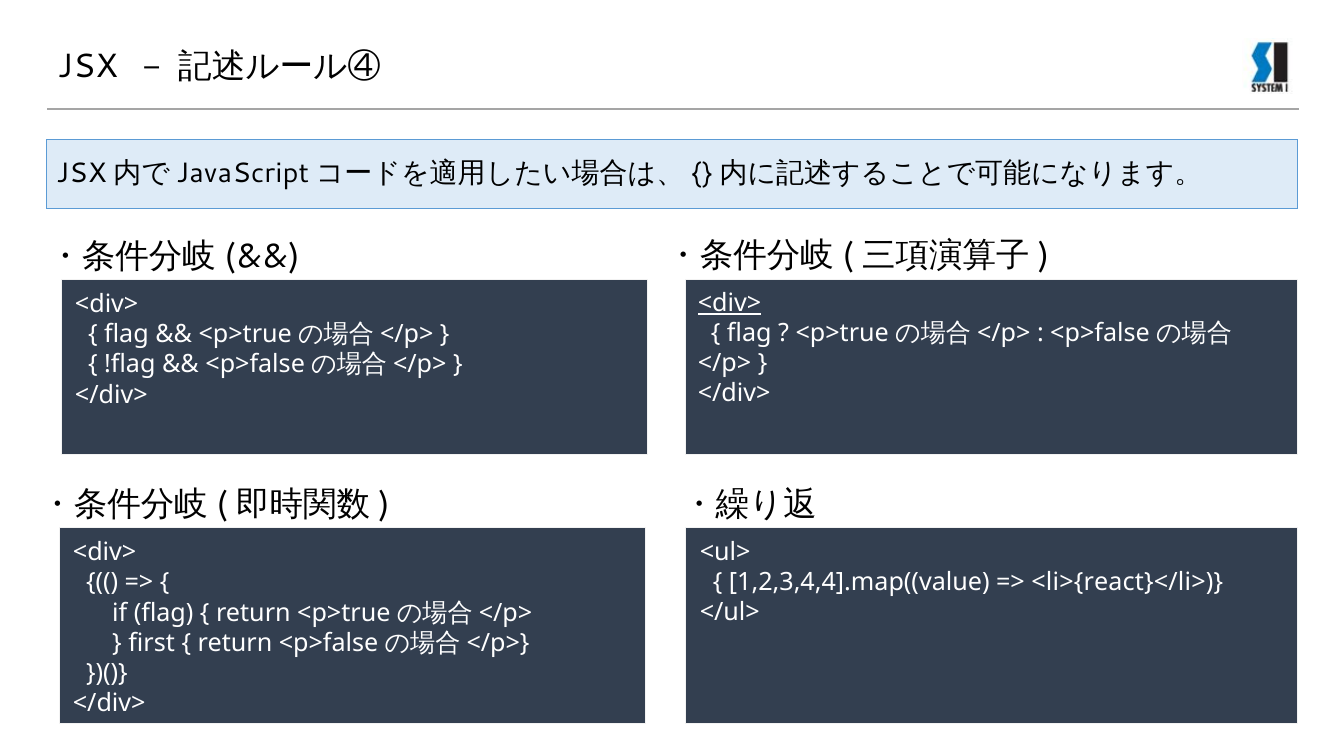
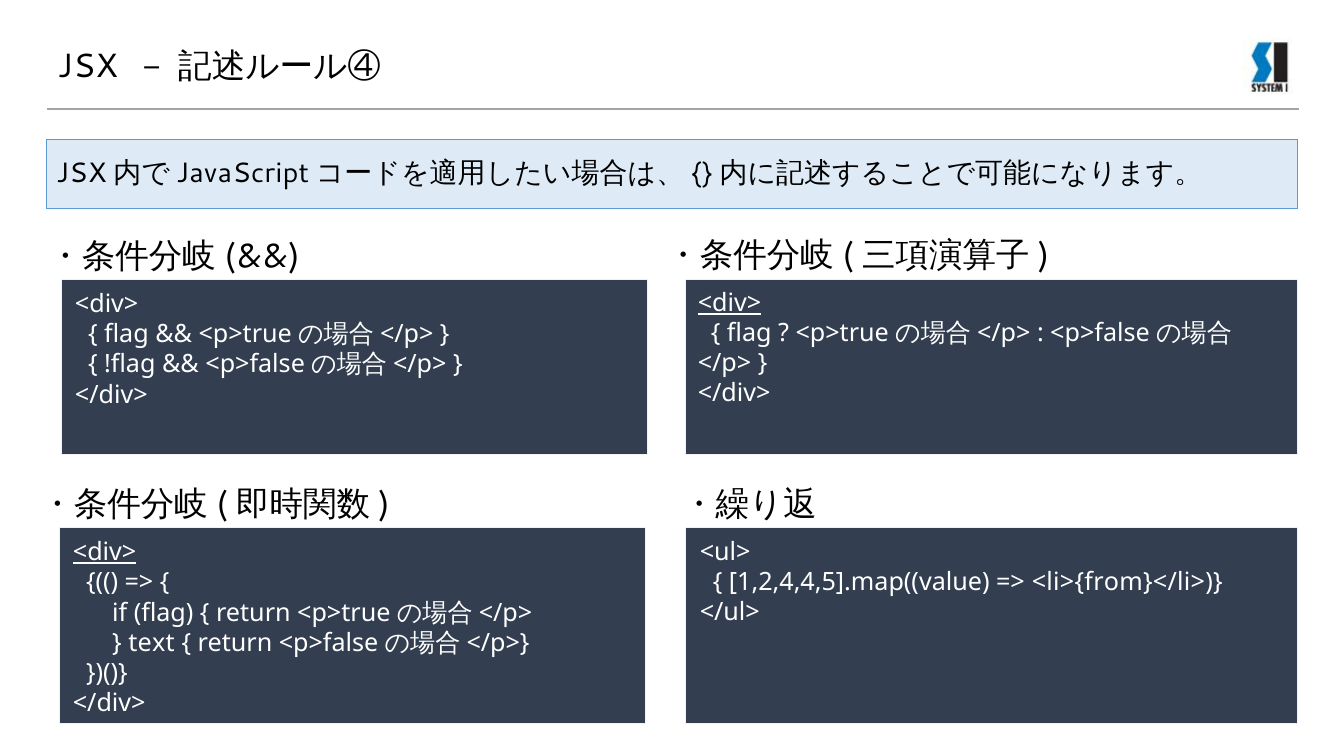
<div> underline: none -> present (105, 552)
1,2,3,4,4].map((value: 1,2,3,4,4].map((value -> 1,2,4,4,5].map((value (859, 582)
<li>{react}</li>: <li>{react}</li> -> <li>{from}</li> (1127, 582)
first: first -> text (152, 642)
